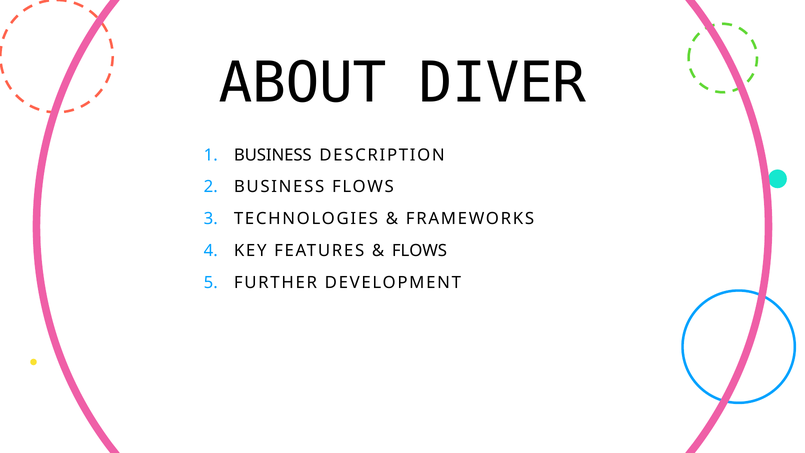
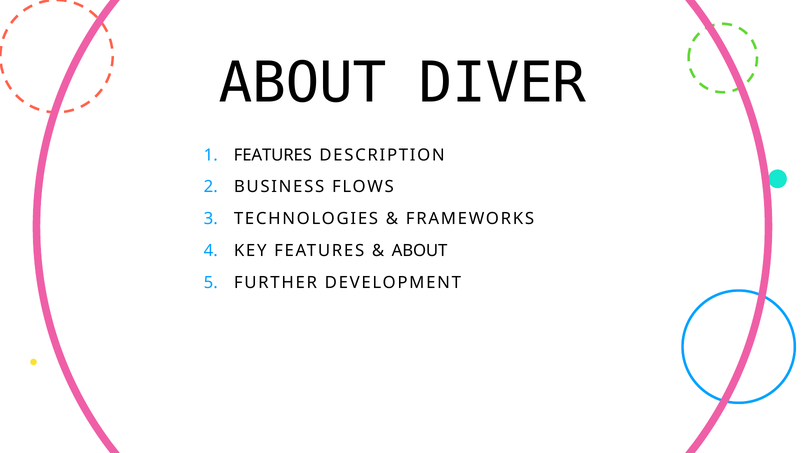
BUSINESS: BUSINESS -> FEATURES (273, 155)
FLOWS: FLOWS -> ABOUT (420, 251)
